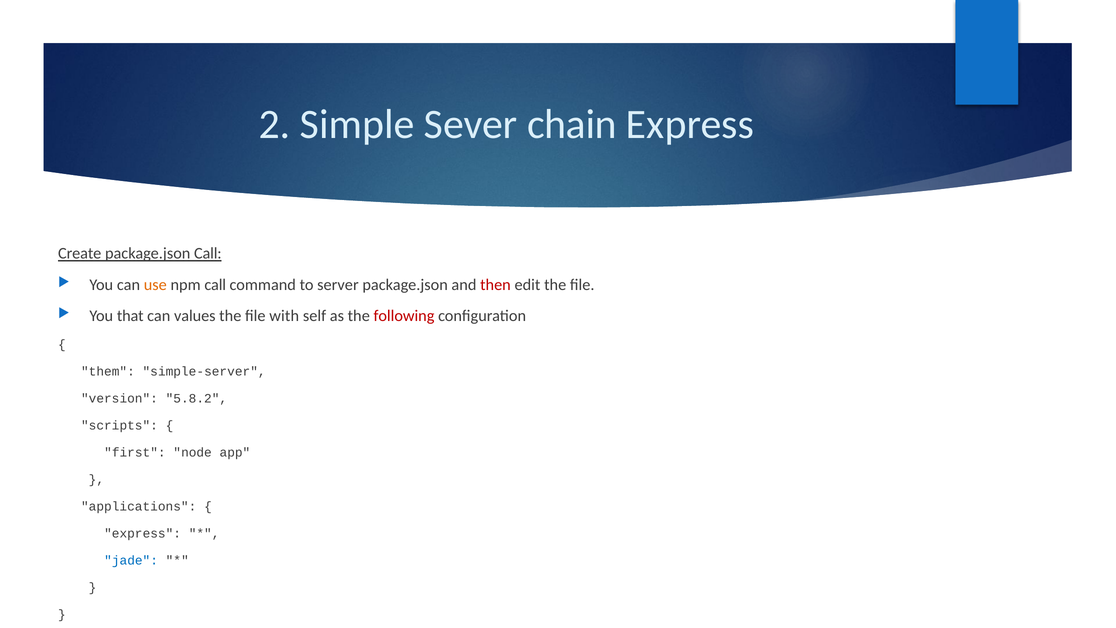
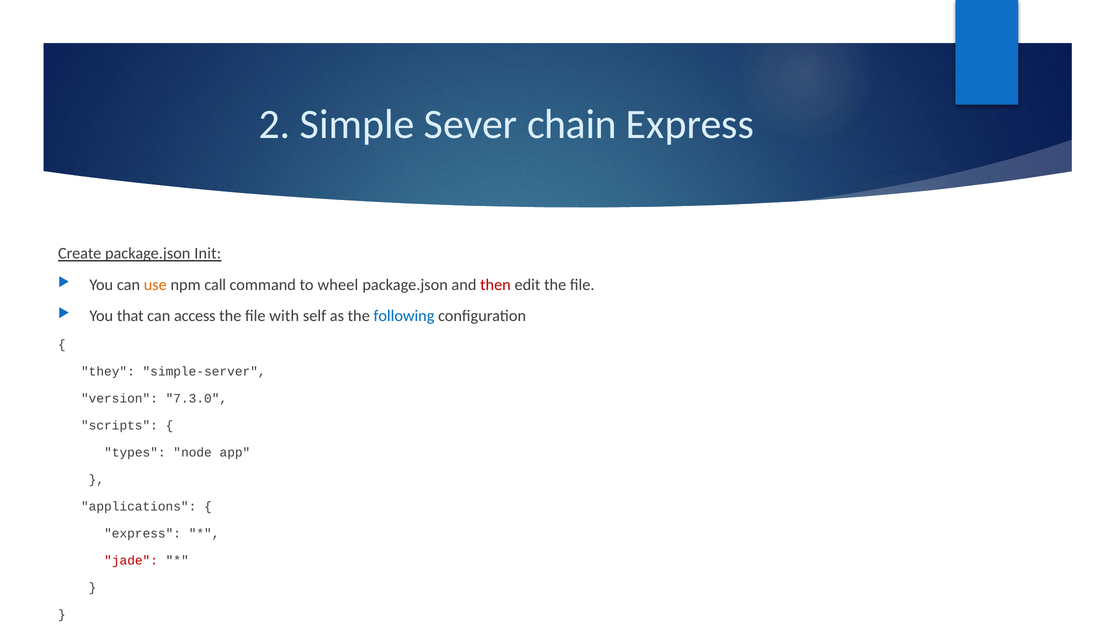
package.json Call: Call -> Init (208, 253)
server: server -> wheel (338, 285)
values: values -> access (195, 316)
following colour: red -> blue (404, 316)
them: them -> they (108, 372)
5.8.2: 5.8.2 -> 7.3.0 (196, 399)
first: first -> types (135, 453)
jade colour: blue -> red (131, 560)
